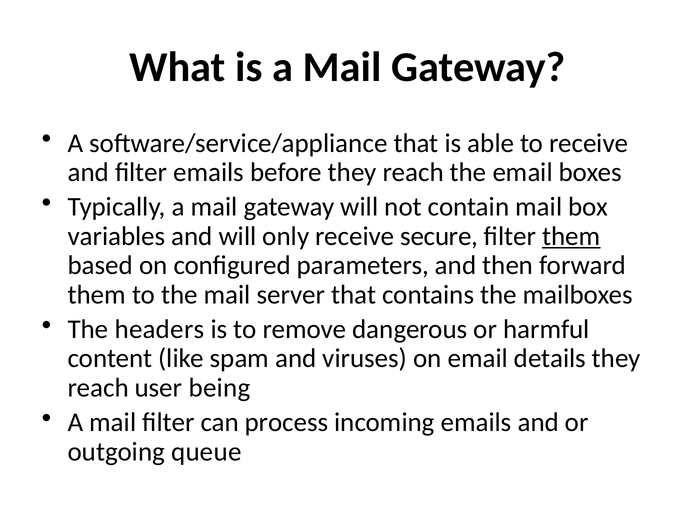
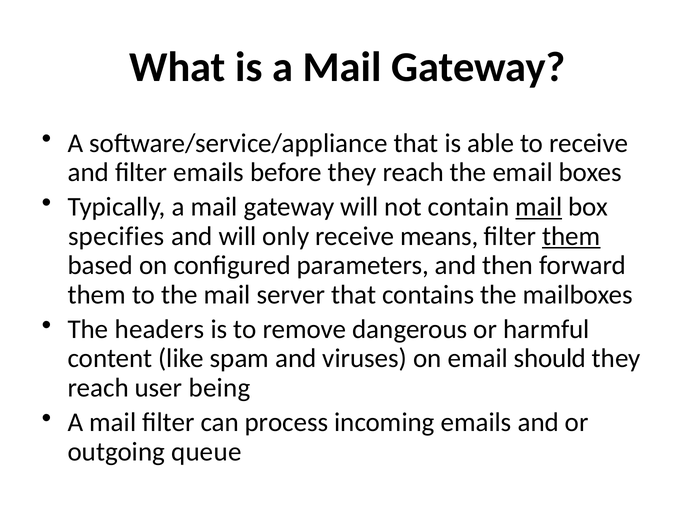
mail underline: none -> present (539, 207)
variables: variables -> specifies (116, 236)
secure: secure -> means (439, 236)
details: details -> should (550, 359)
